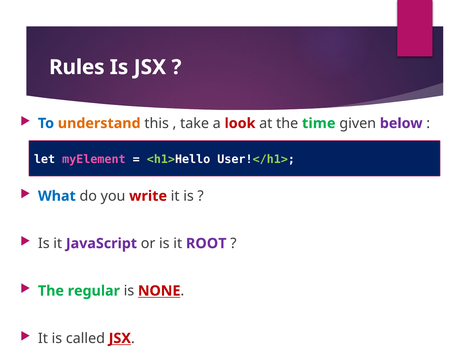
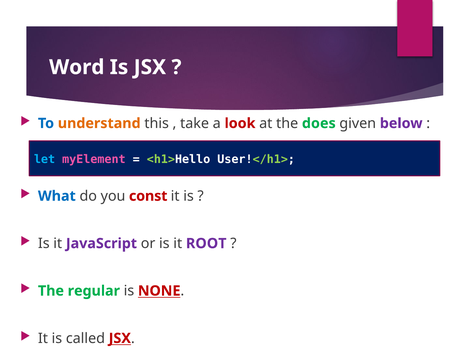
Rules: Rules -> Word (77, 67)
time: time -> does (319, 123)
let colour: white -> light blue (45, 159)
write: write -> const (148, 196)
